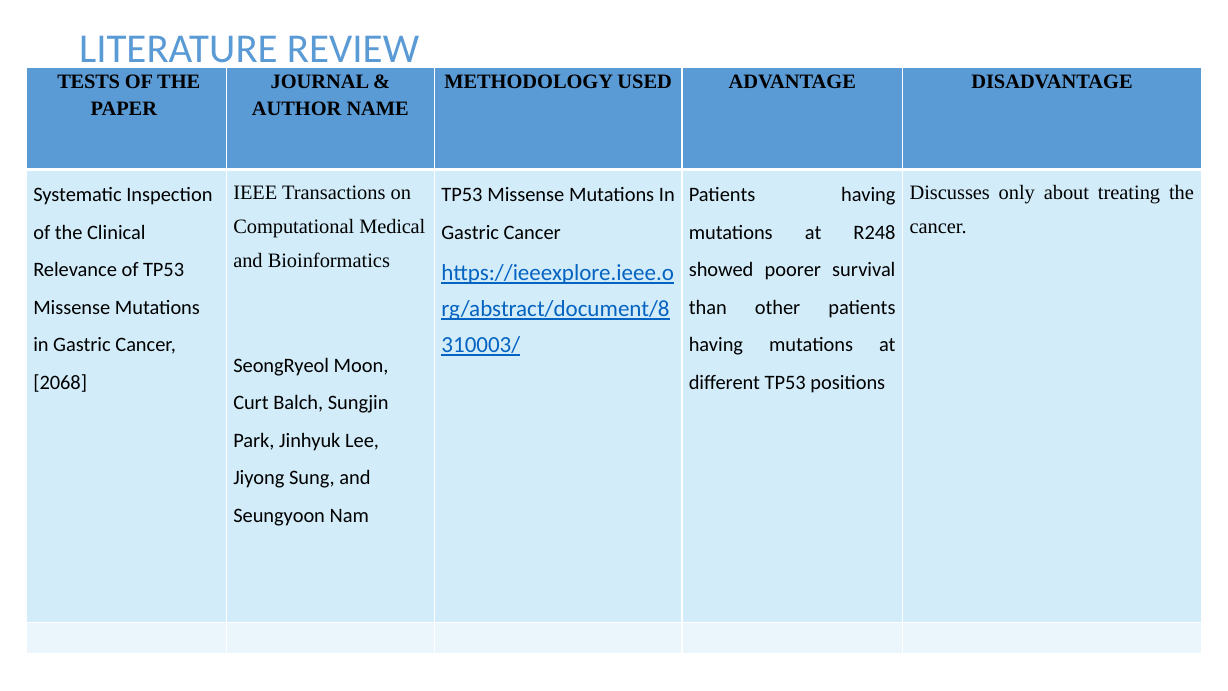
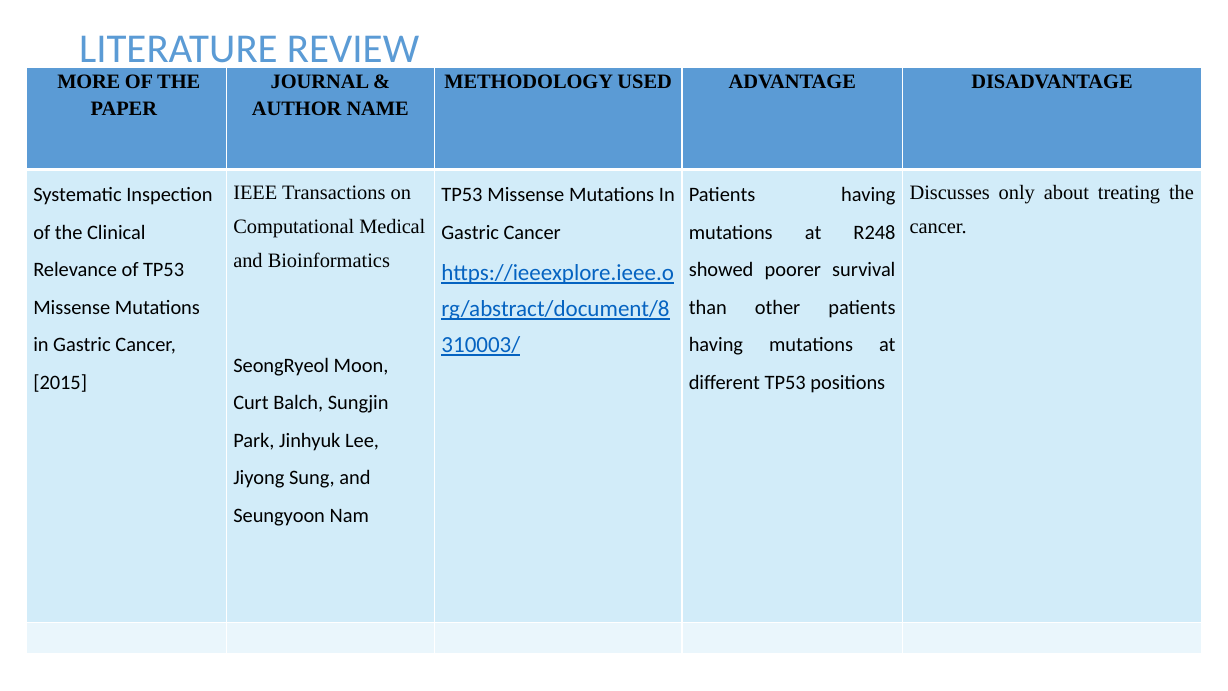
TESTS: TESTS -> MORE (89, 82)
2068: 2068 -> 2015 (60, 383)
